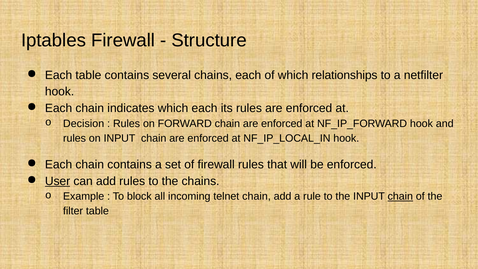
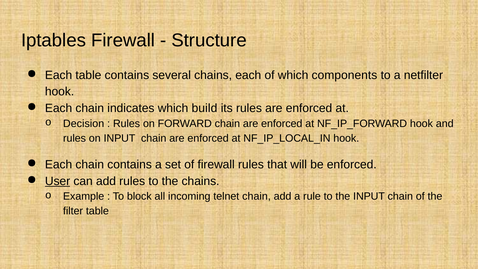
relationships: relationships -> components (344, 75)
which each: each -> build (204, 108)
chain underline: present -> none (400, 196)
